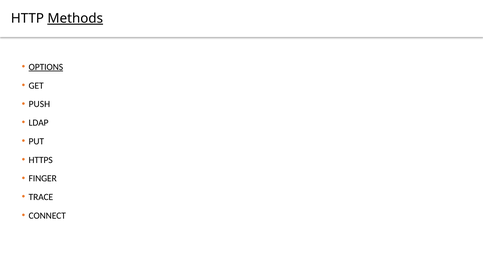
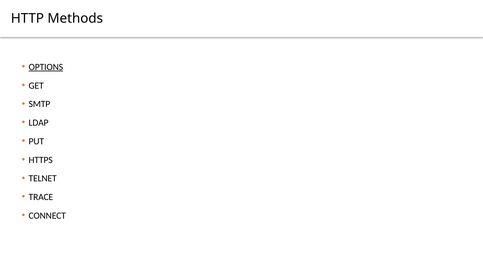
Methods underline: present -> none (75, 18)
PUSH: PUSH -> SMTP (39, 104)
FINGER: FINGER -> TELNET (43, 178)
